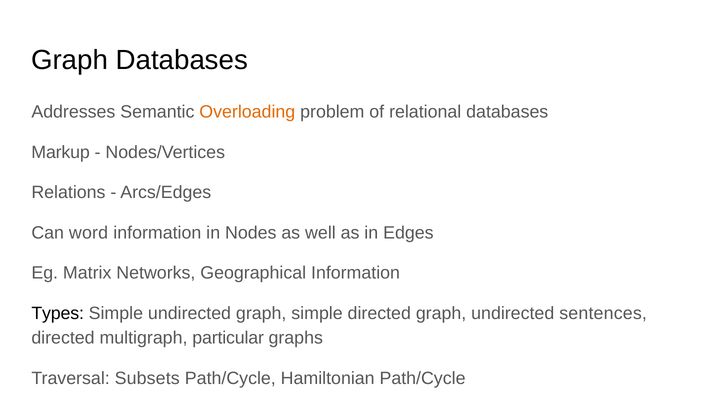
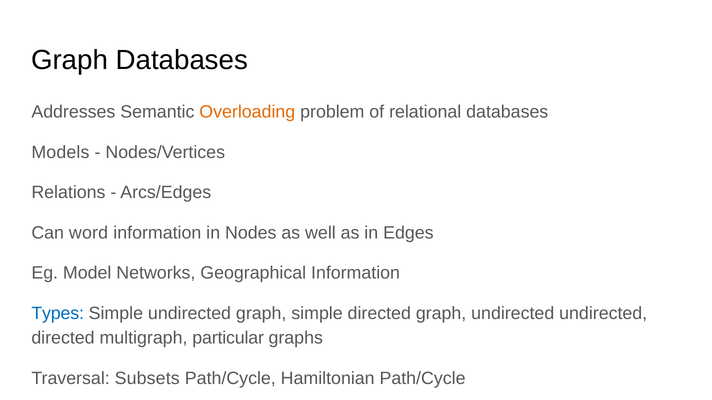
Markup: Markup -> Models (60, 152)
Matrix: Matrix -> Model (87, 273)
Types colour: black -> blue (58, 314)
undirected sentences: sentences -> undirected (603, 314)
